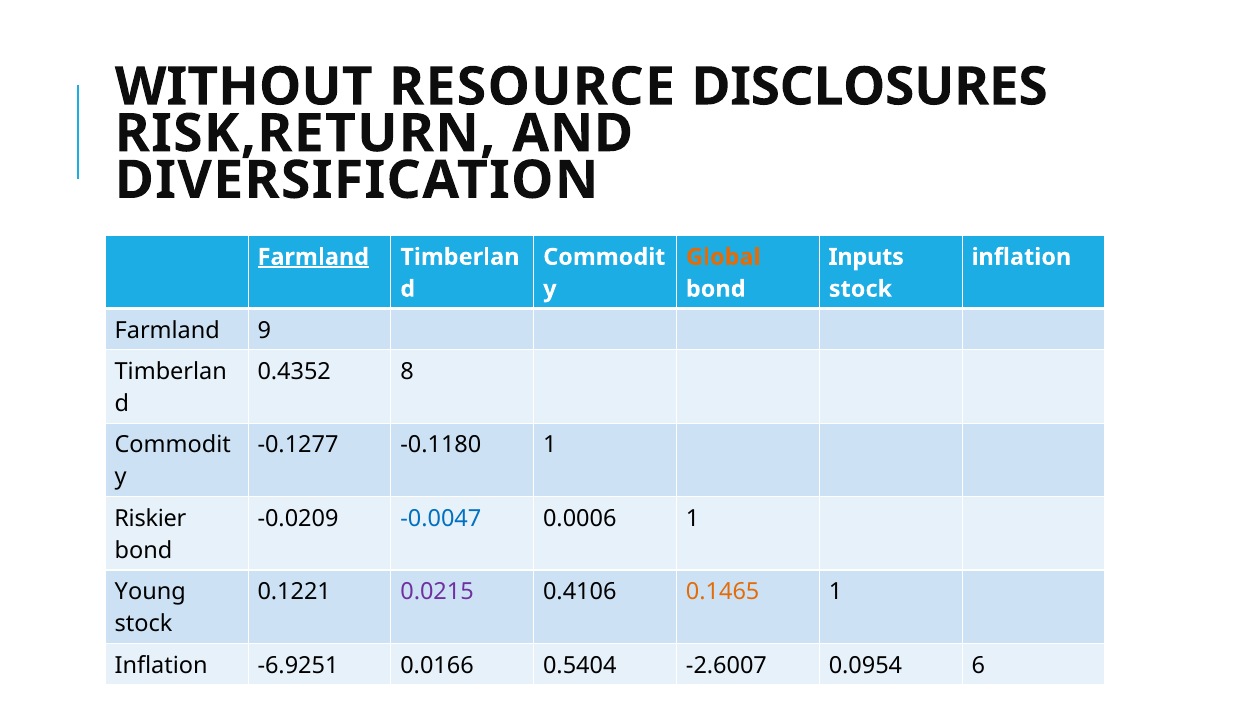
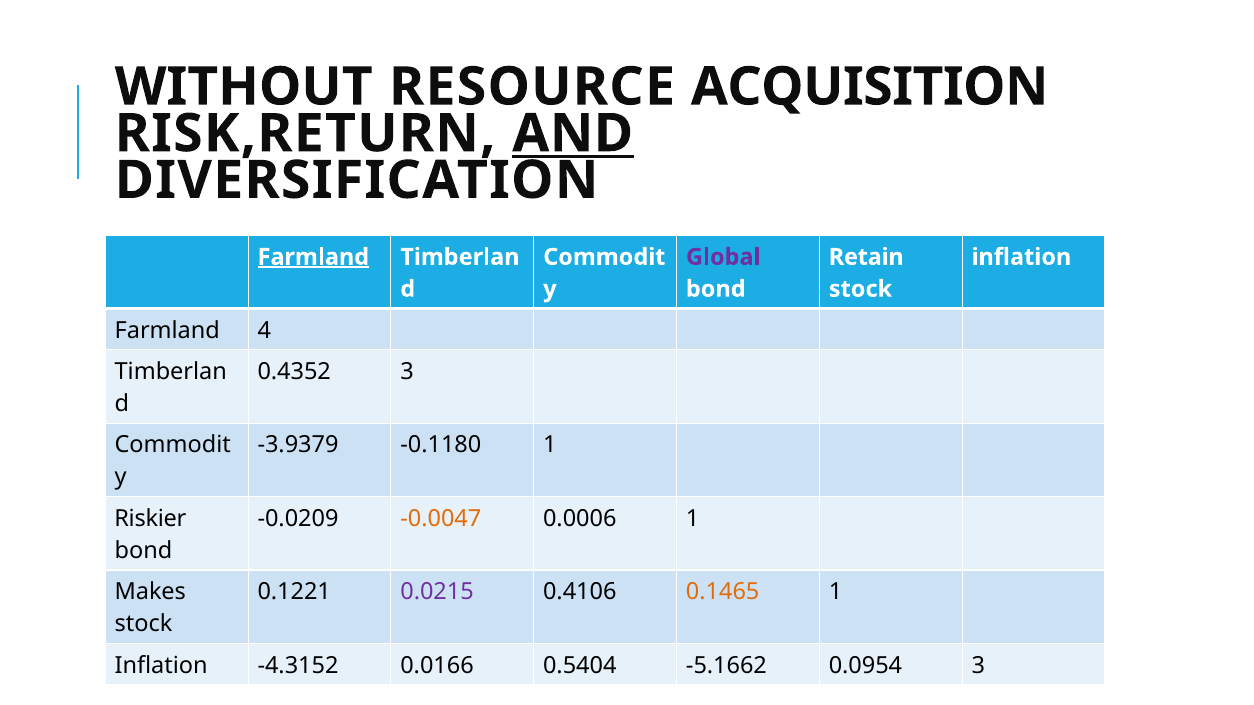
DISCLOSURES: DISCLOSURES -> ACQUISITION (870, 87)
AND underline: none -> present (573, 134)
Global colour: orange -> purple (723, 257)
Inputs: Inputs -> Retain (866, 257)
9: 9 -> 4 (264, 331)
0.4352 8: 8 -> 3 (407, 372)
-0.1277: -0.1277 -> -3.9379 (298, 445)
-0.0047 colour: blue -> orange (441, 519)
Young: Young -> Makes (150, 592)
-6.9251: -6.9251 -> -4.3152 (298, 666)
-2.6007: -2.6007 -> -5.1662 (726, 666)
0.0954 6: 6 -> 3 (978, 666)
